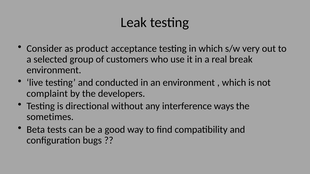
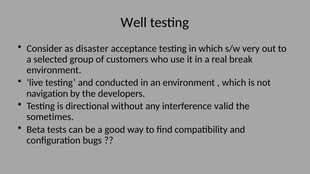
Leak: Leak -> Well (134, 23)
product: product -> disaster (92, 49)
complaint: complaint -> navigation (47, 94)
ways: ways -> valid (224, 106)
